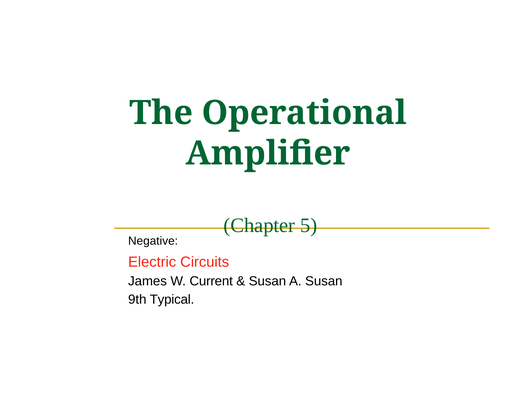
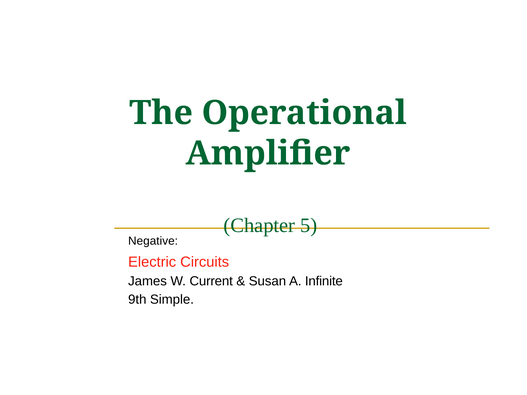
A Susan: Susan -> Infinite (324, 281)
Typical: Typical -> Simple (172, 300)
